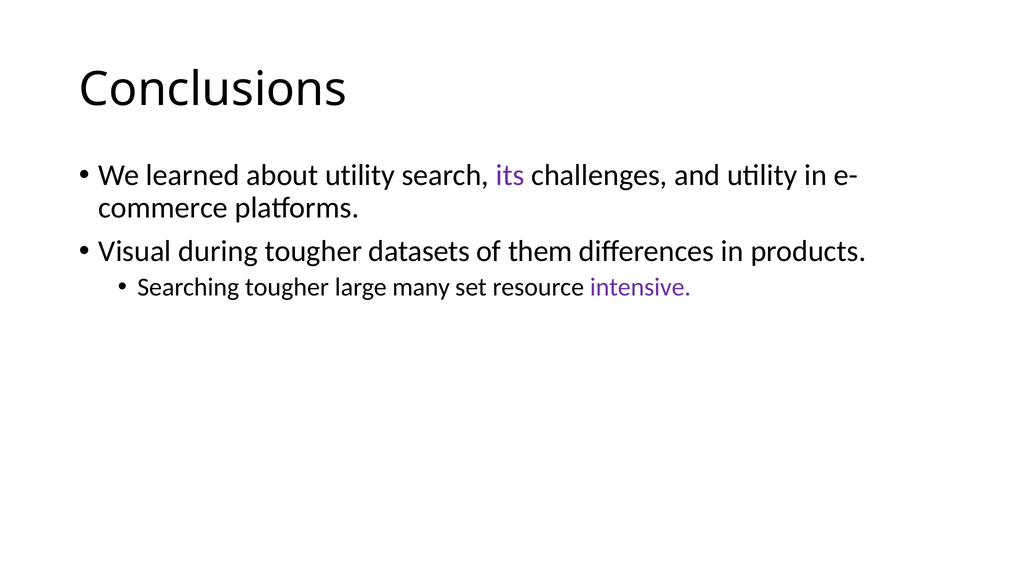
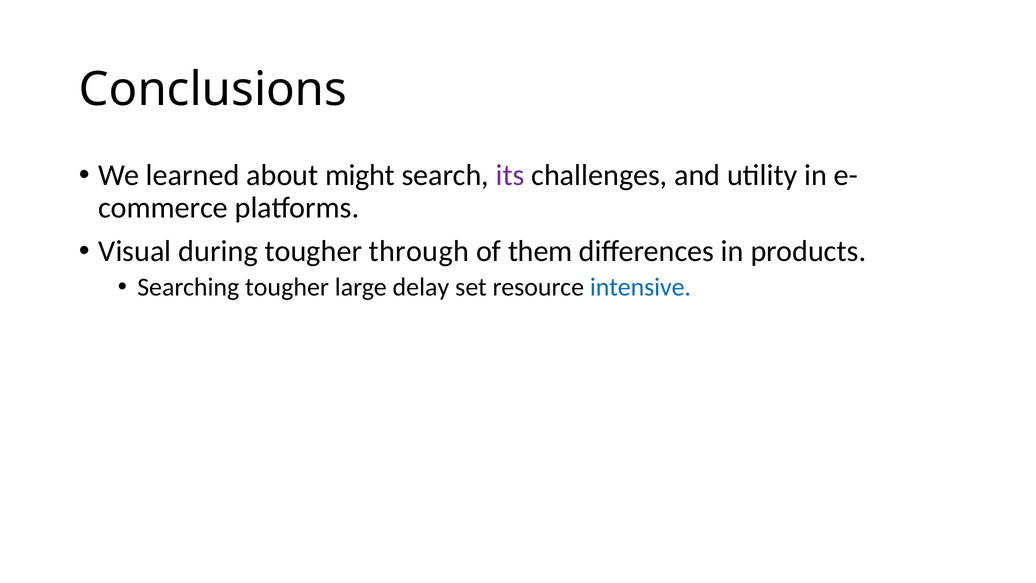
about utility: utility -> might (360, 175)
datasets: datasets -> through (419, 251)
many: many -> delay (421, 287)
intensive colour: purple -> blue (640, 287)
